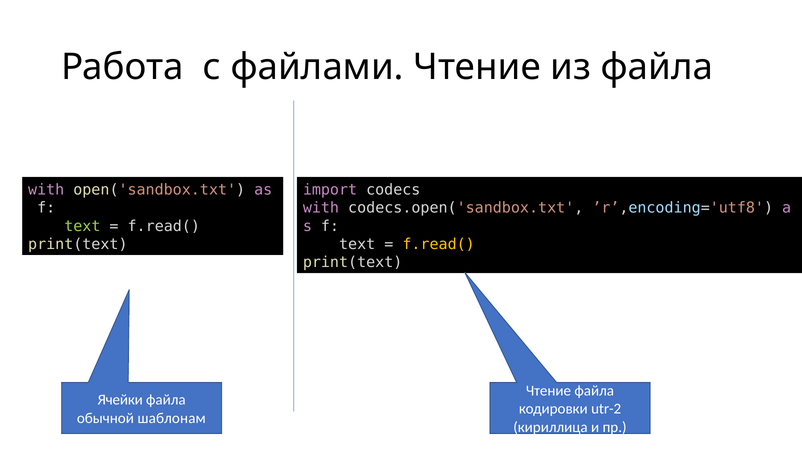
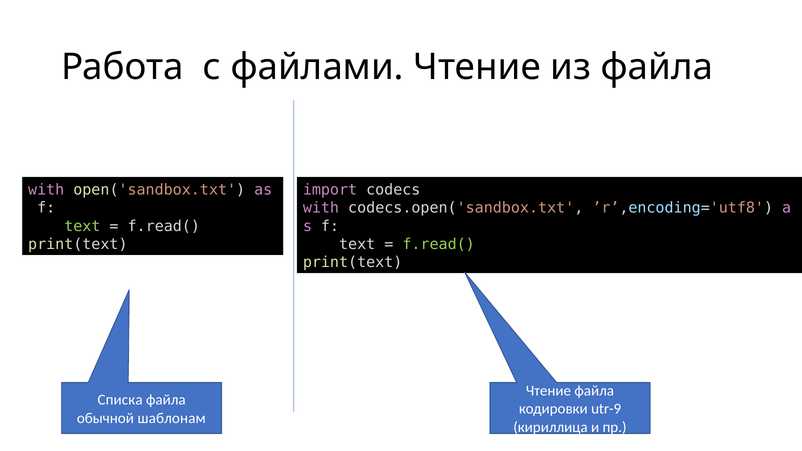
f.read( colour: yellow -> light green (439, 244)
Ячейки: Ячейки -> Списка (120, 400)
utr-2: utr-2 -> utr-9 (606, 409)
